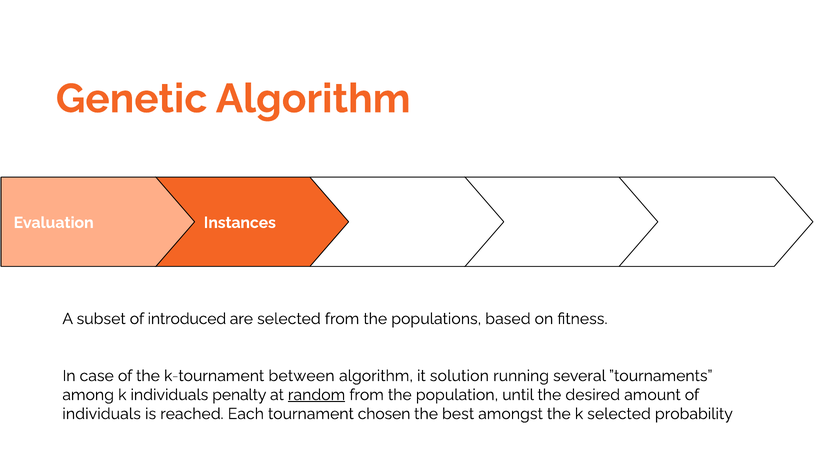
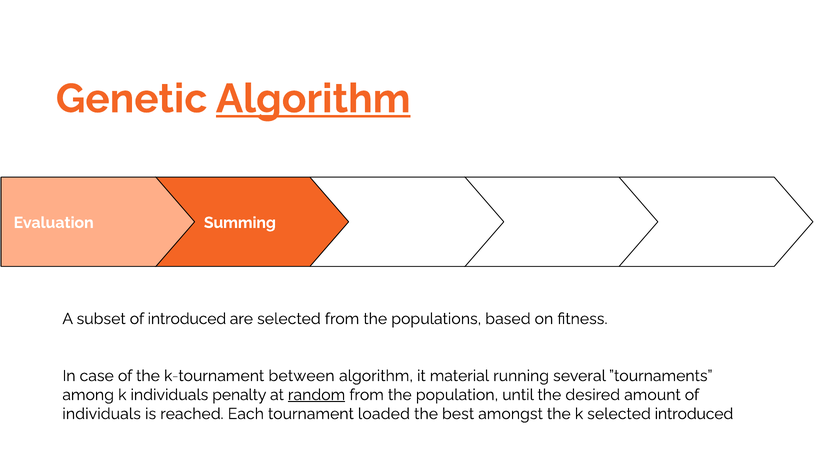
Algorithm underline: none -> present (313, 99)
Instances: Instances -> Summing (240, 223)
solution: solution -> material (459, 376)
chosen: chosen -> loaded (384, 414)
selected probability: probability -> introduced (694, 414)
